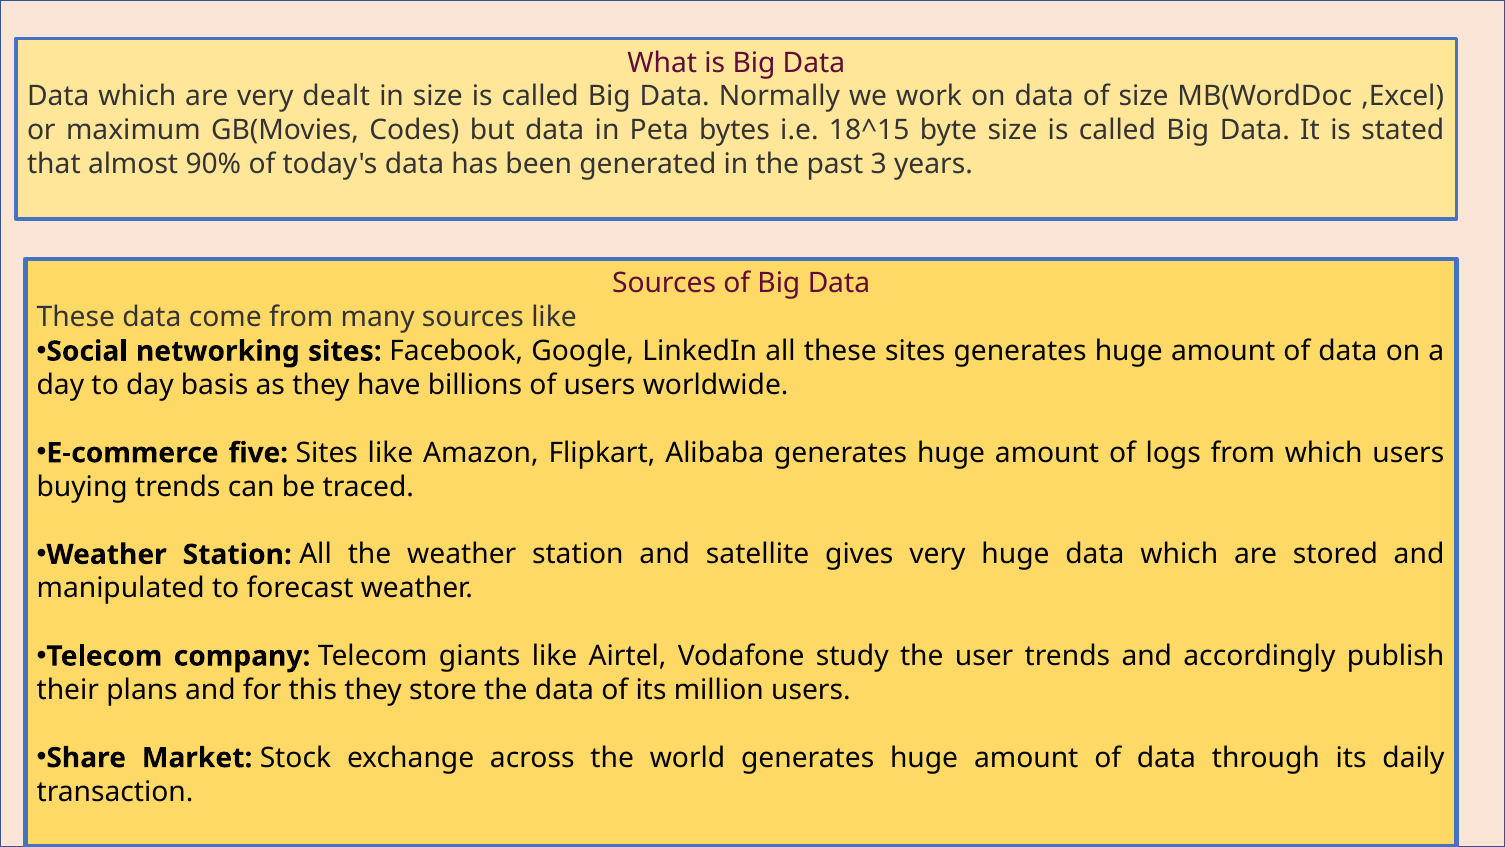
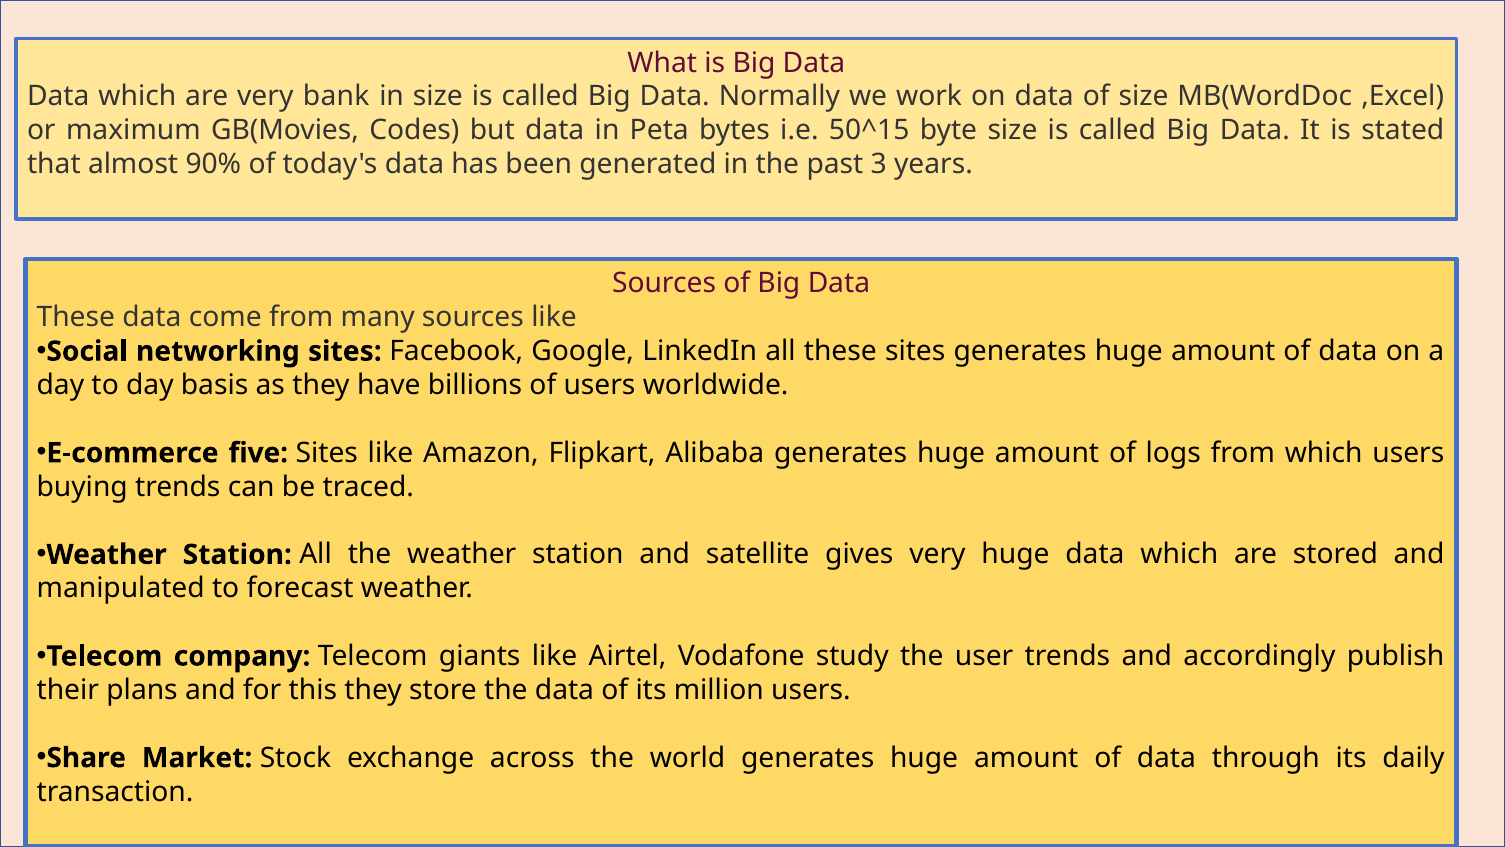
dealt: dealt -> bank (336, 97)
18^15: 18^15 -> 50^15 (869, 130)
